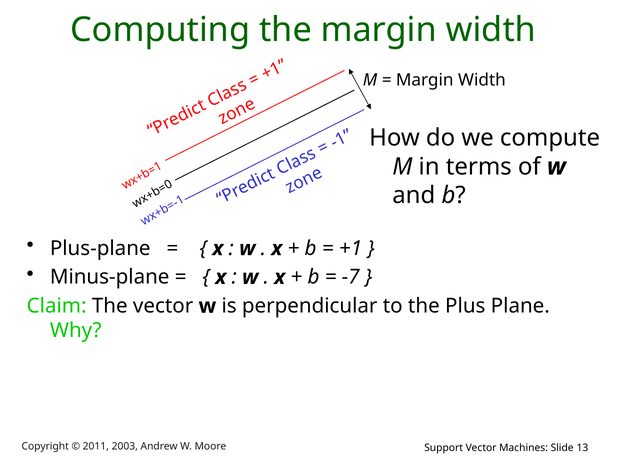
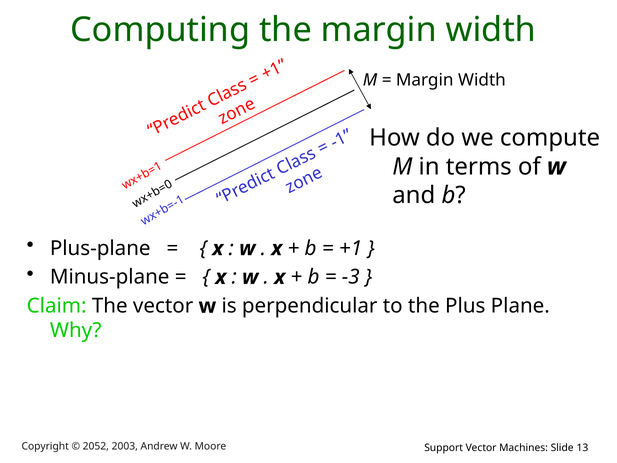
-7: -7 -> -3 (351, 277)
2011: 2011 -> 2052 (96, 446)
